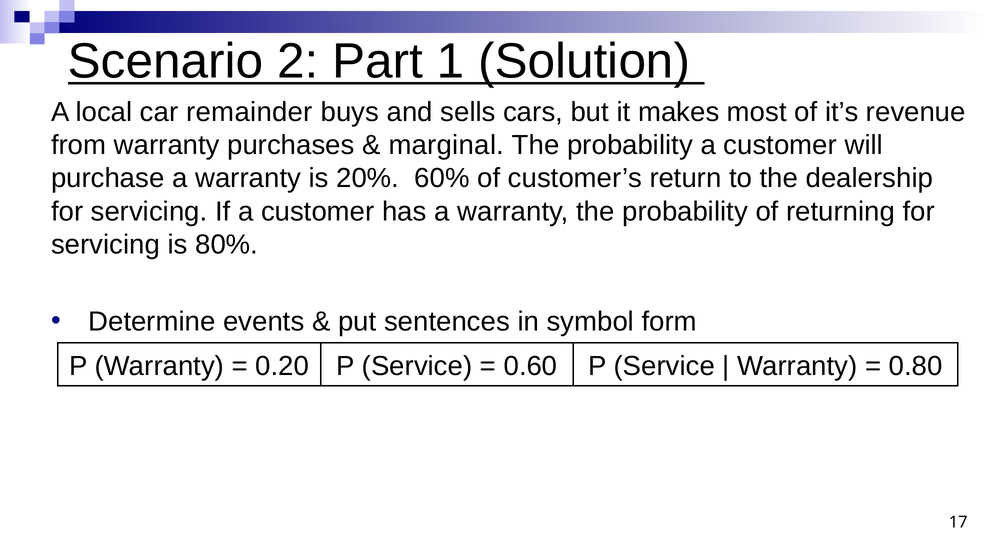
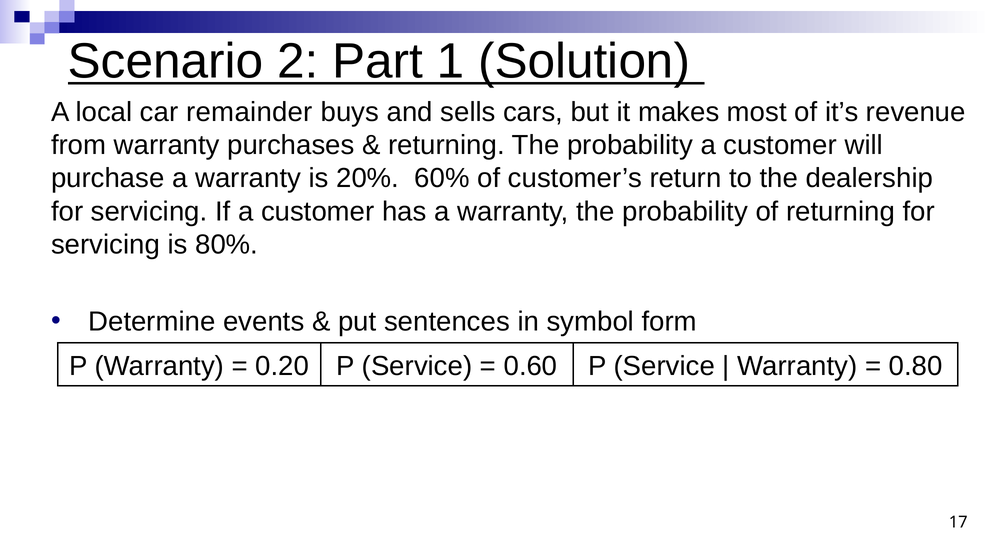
marginal: marginal -> returning (446, 145)
